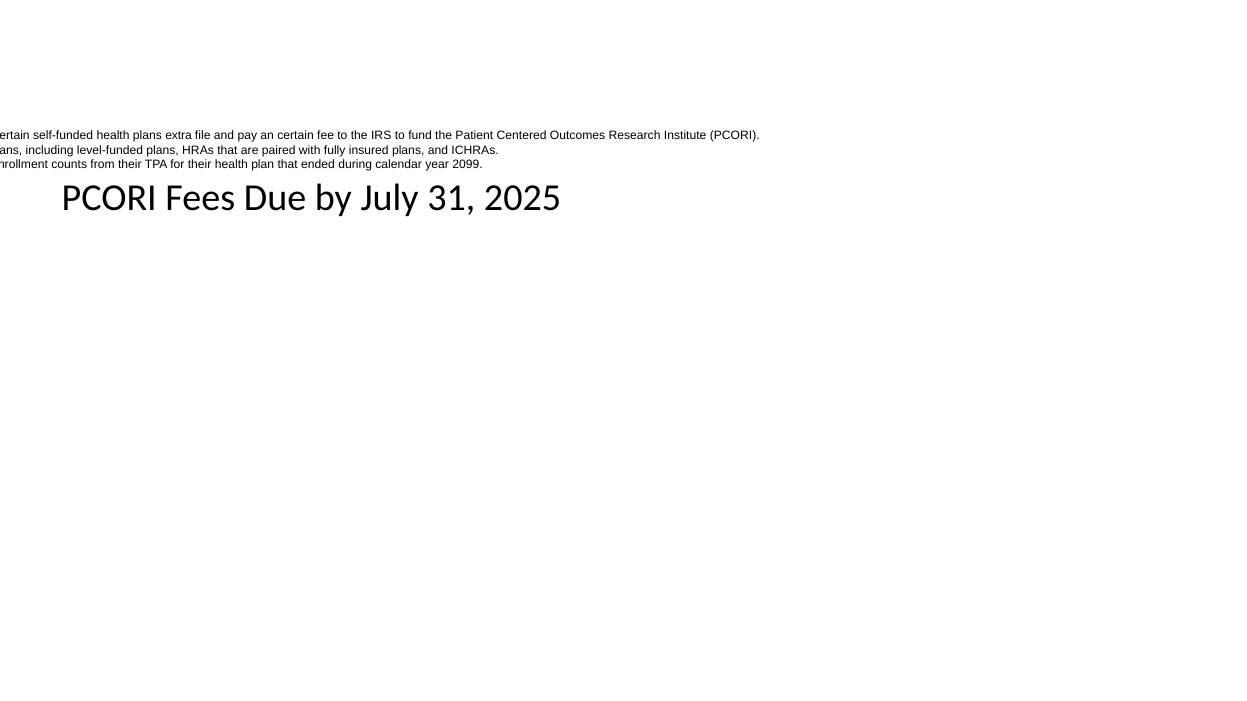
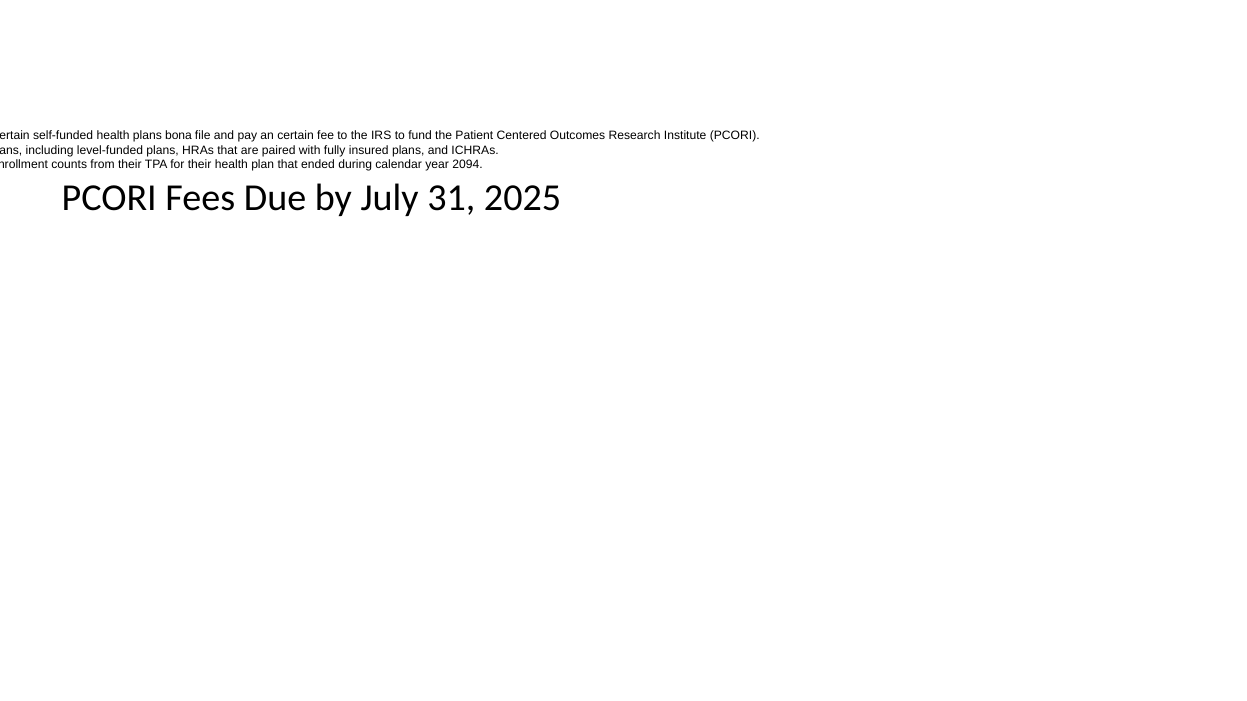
extra: extra -> bona (179, 136)
2099: 2099 -> 2094 (468, 165)
